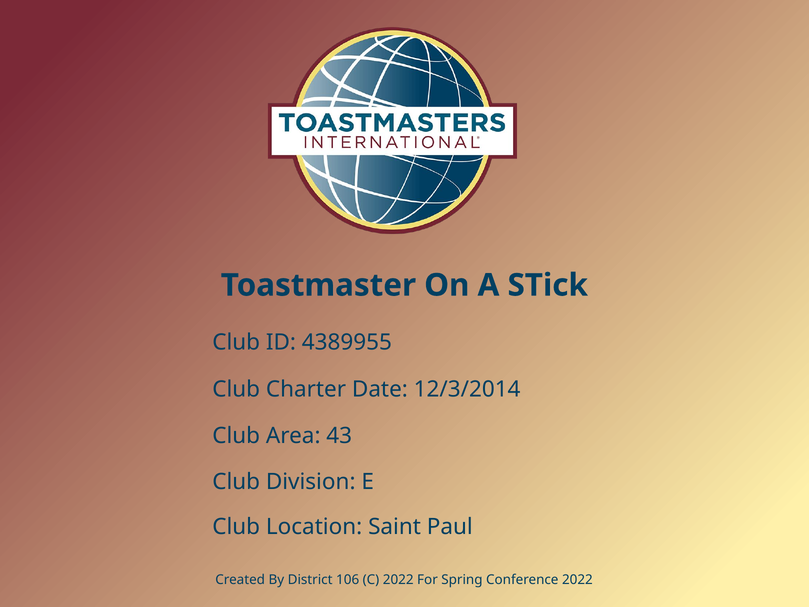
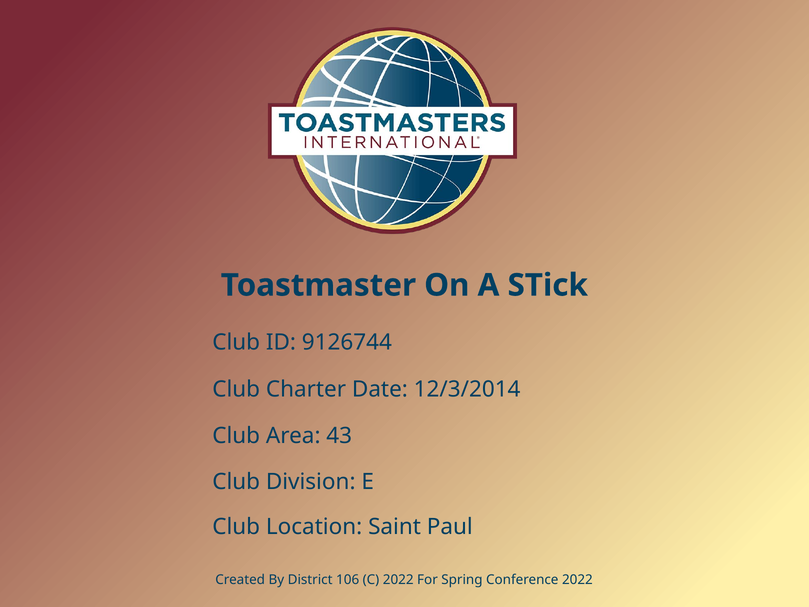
4389955: 4389955 -> 9126744 (347, 342)
